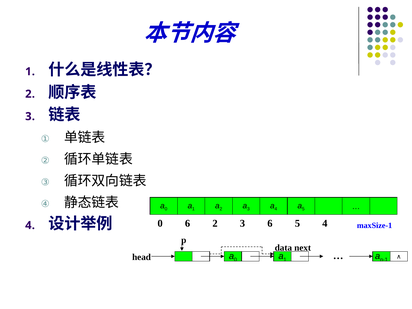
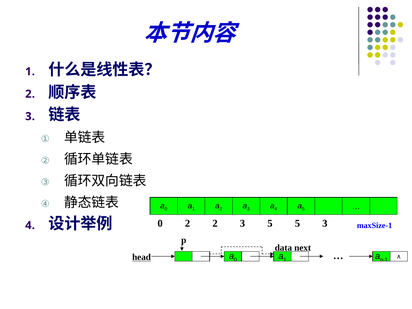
0 6: 6 -> 2 (188, 223)
3 6: 6 -> 5 (270, 223)
5 4: 4 -> 3 (325, 223)
head underline: none -> present (142, 257)
